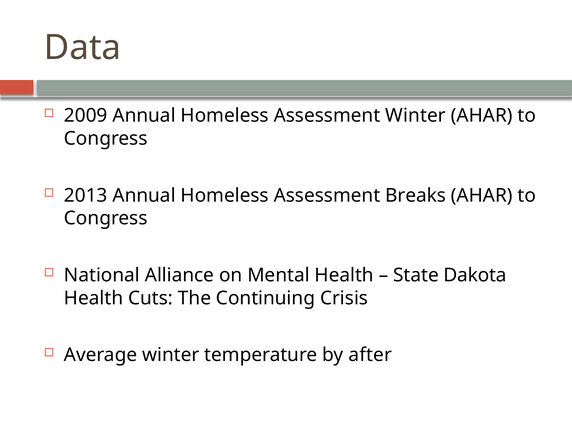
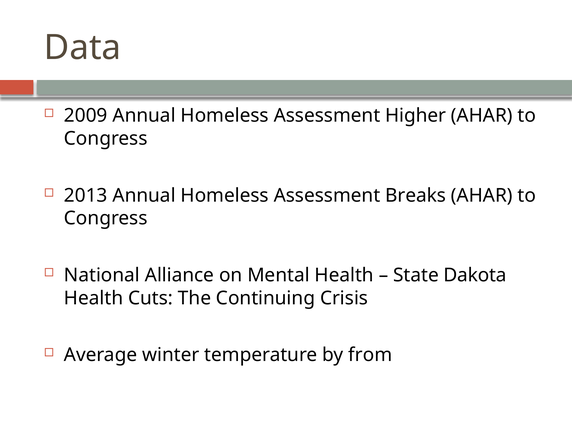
Assessment Winter: Winter -> Higher (416, 116)
after: after -> from (370, 355)
